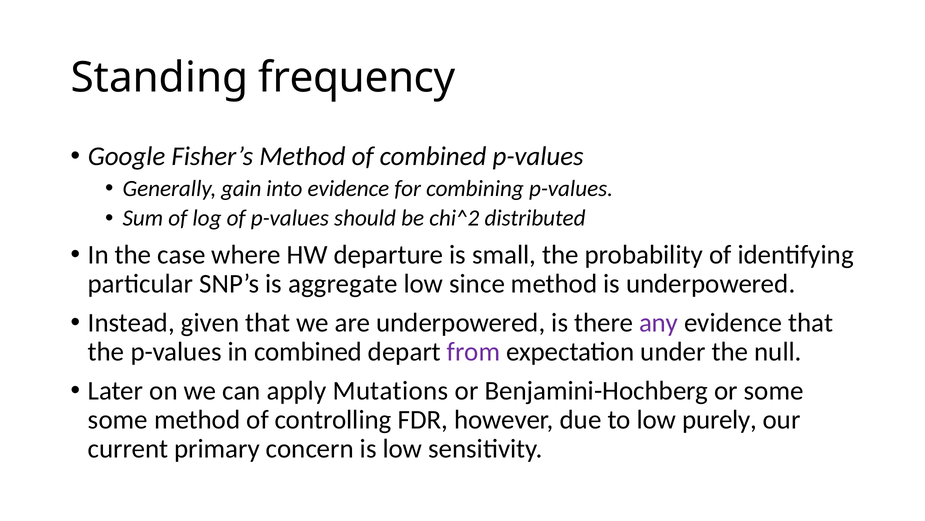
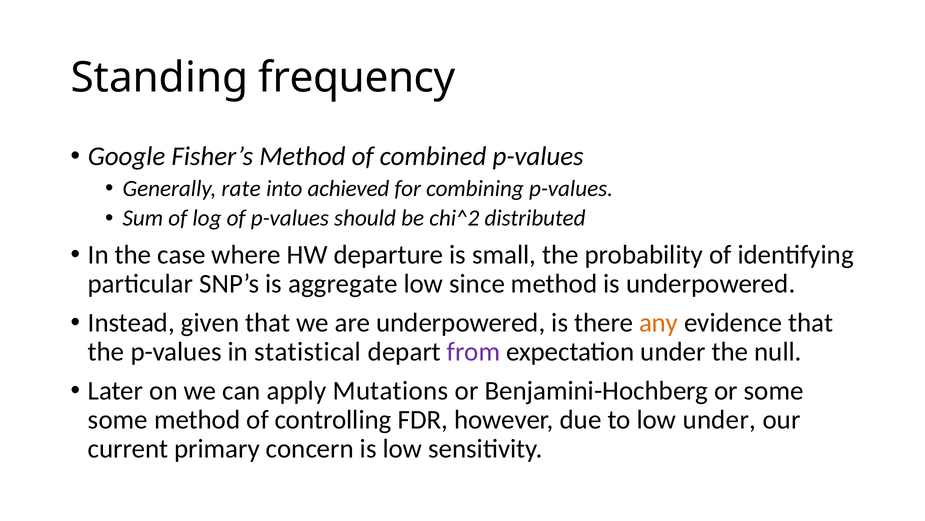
gain: gain -> rate (241, 188)
into evidence: evidence -> achieved (348, 188)
any colour: purple -> orange (659, 322)
in combined: combined -> statistical (308, 352)
low purely: purely -> under (719, 419)
